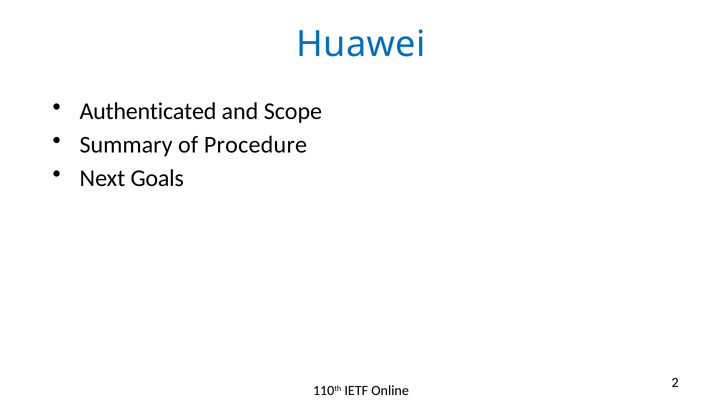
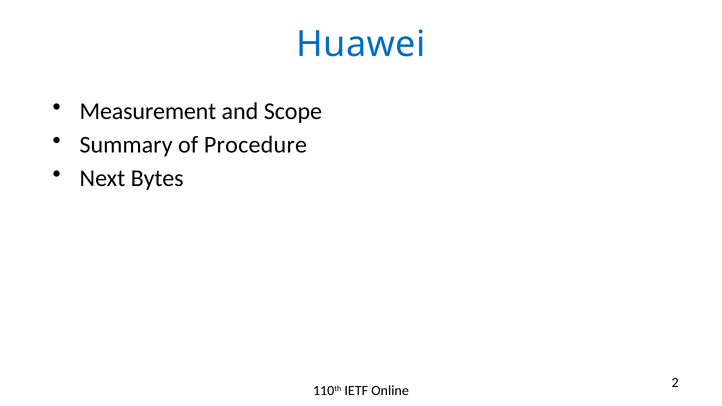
Authenticated: Authenticated -> Measurement (148, 111)
Goals: Goals -> Bytes (157, 178)
